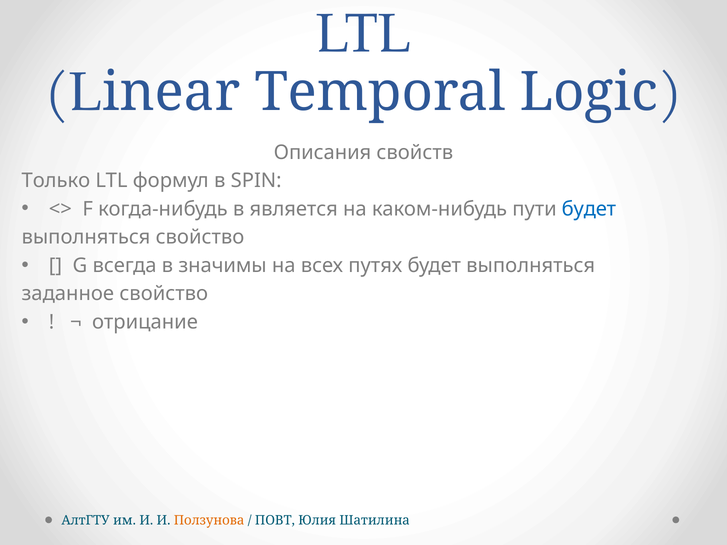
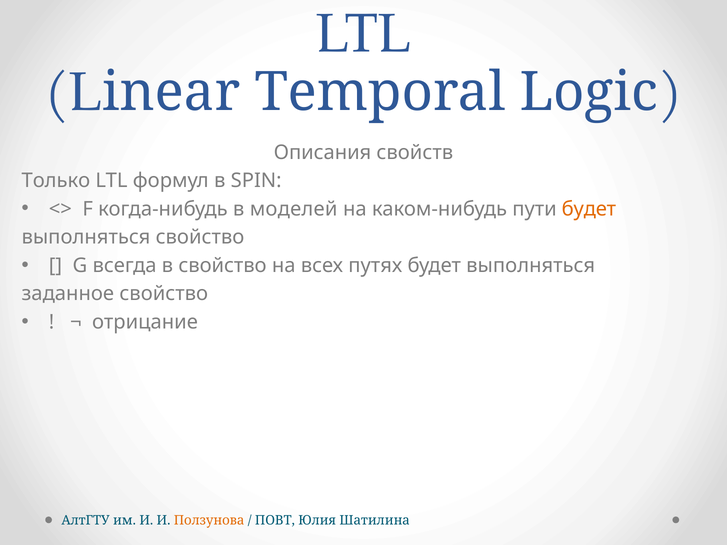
является: является -> моделей (294, 209)
будет colour: blue -> orange (589, 209)
в значимы: значимы -> свойство (223, 266)
